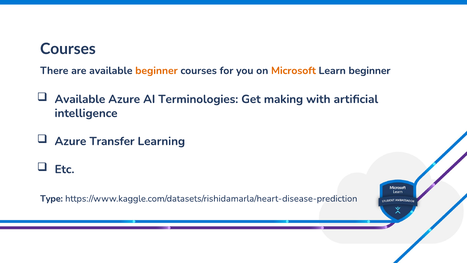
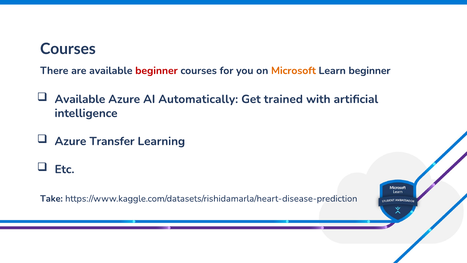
beginner colour: orange -> red (156, 71)
Terminologies: Terminologies -> Automatically (198, 99)
making: making -> trained (283, 99)
Type: Type -> Take (51, 198)
